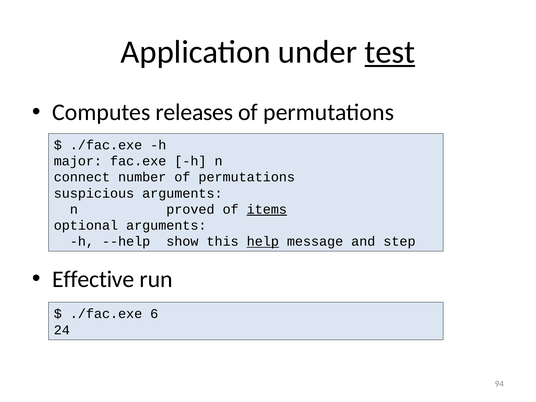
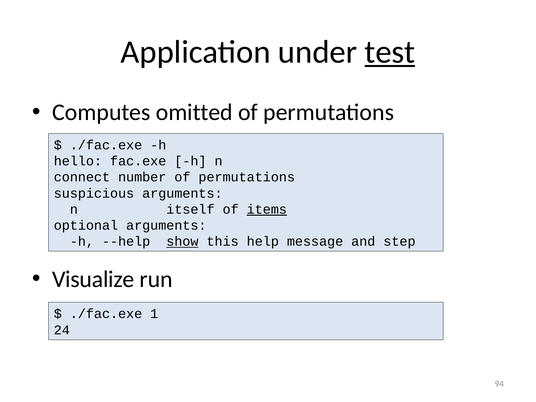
releases: releases -> omitted (194, 112)
major: major -> hello (78, 161)
proved: proved -> itself (190, 209)
show underline: none -> present (182, 242)
help underline: present -> none (263, 242)
Effective: Effective -> Visualize (93, 279)
6: 6 -> 1 (154, 314)
